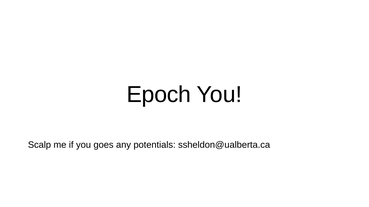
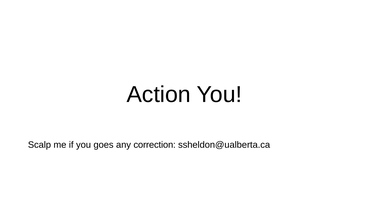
Epoch: Epoch -> Action (159, 95)
potentials: potentials -> correction (155, 145)
